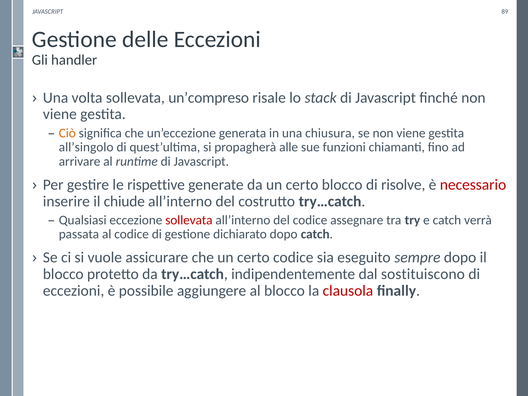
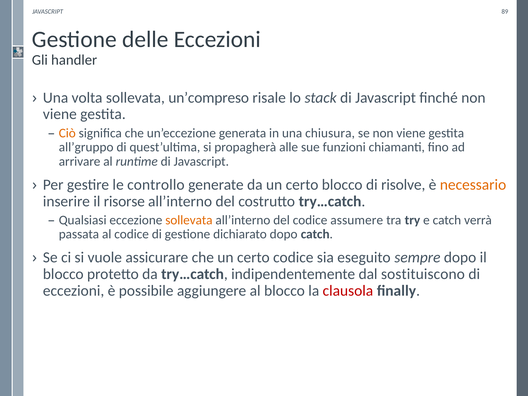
all’singolo: all’singolo -> all’gruppo (86, 147)
rispettive: rispettive -> controllo (156, 185)
necessario colour: red -> orange (473, 185)
chiude: chiude -> risorse (124, 201)
sollevata colour: red -> orange (189, 220)
assegnare: assegnare -> assumere (357, 220)
